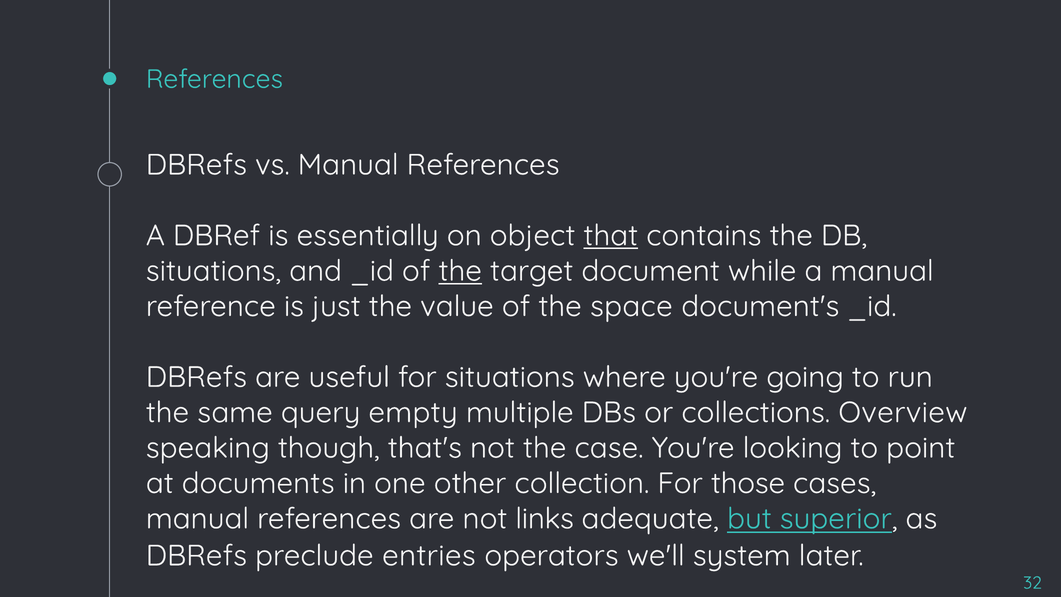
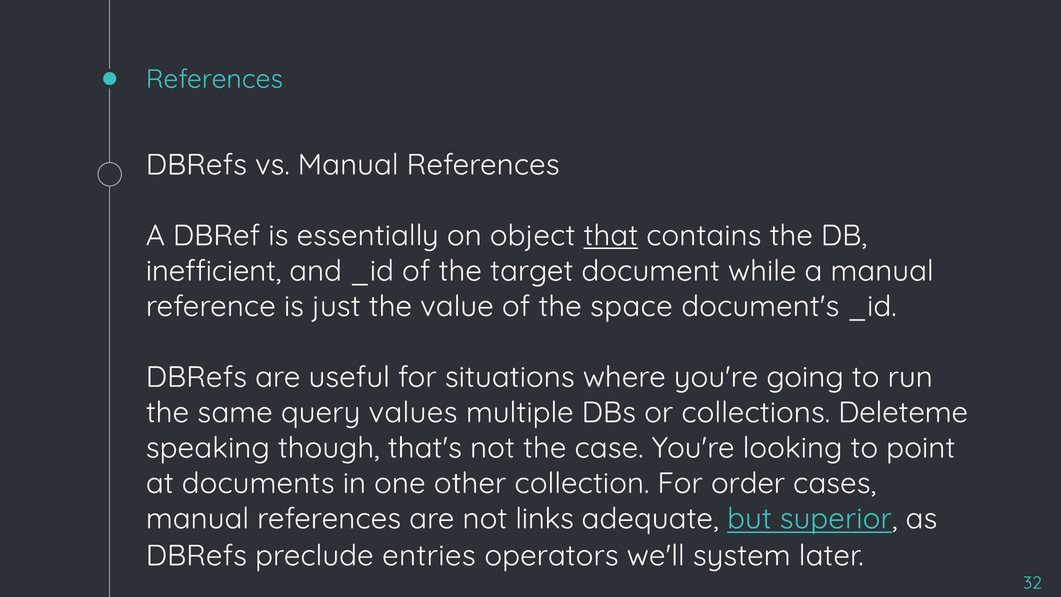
situations: situations -> inefficient (214, 271)
the underline: present -> none (460, 271)
empty: empty -> values (413, 412)
Overview: Overview -> Deleteme (903, 412)
those: those -> order (748, 483)
